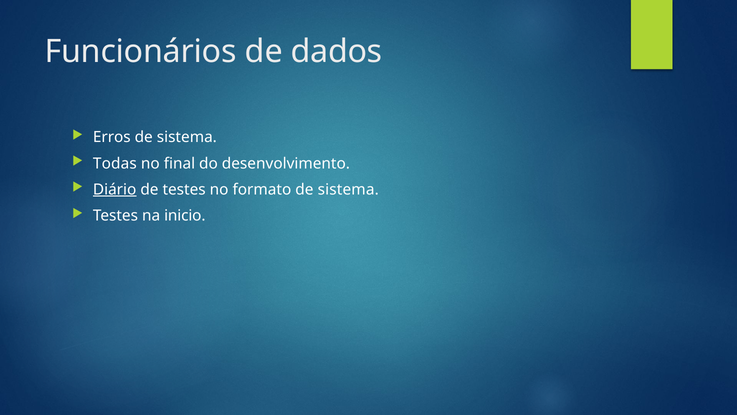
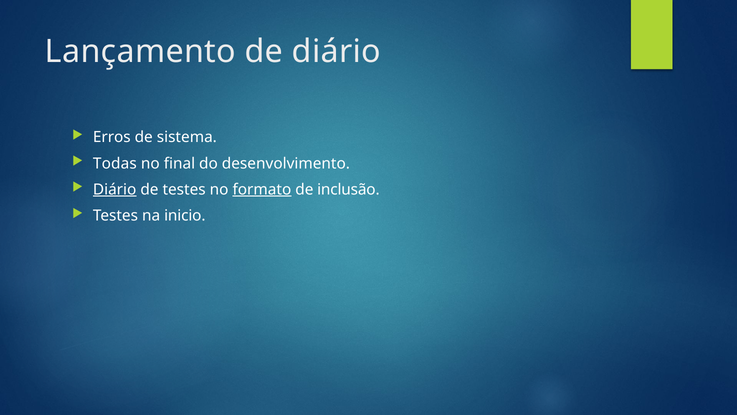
Funcionários: Funcionários -> Lançamento (140, 52)
de dados: dados -> diário (336, 52)
formato underline: none -> present (262, 189)
sistema: sistema -> inclusão (348, 189)
